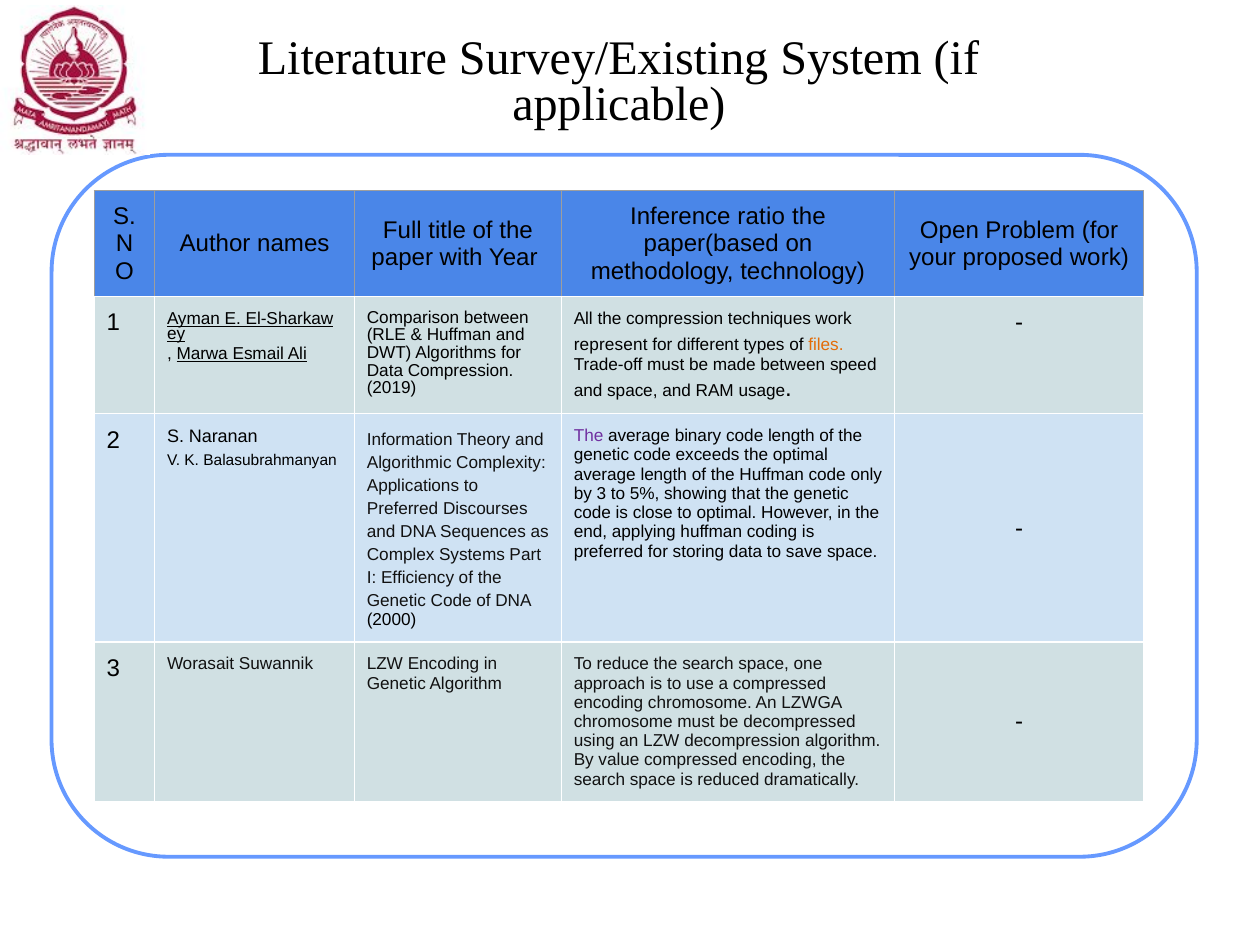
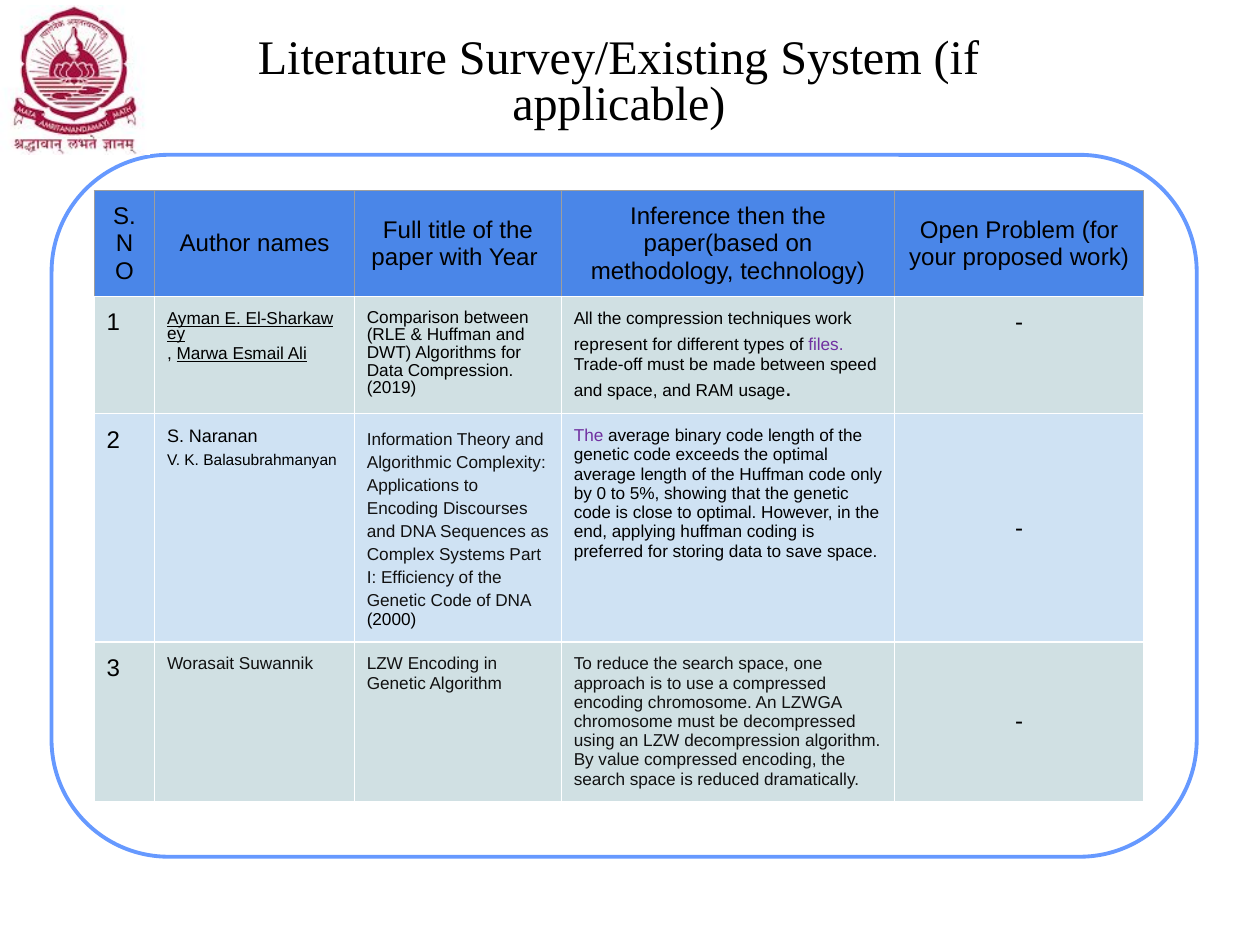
ratio: ratio -> then (761, 217)
files colour: orange -> purple (826, 344)
by 3: 3 -> 0 (601, 493)
Preferred: Preferred -> Encoding (403, 509)
